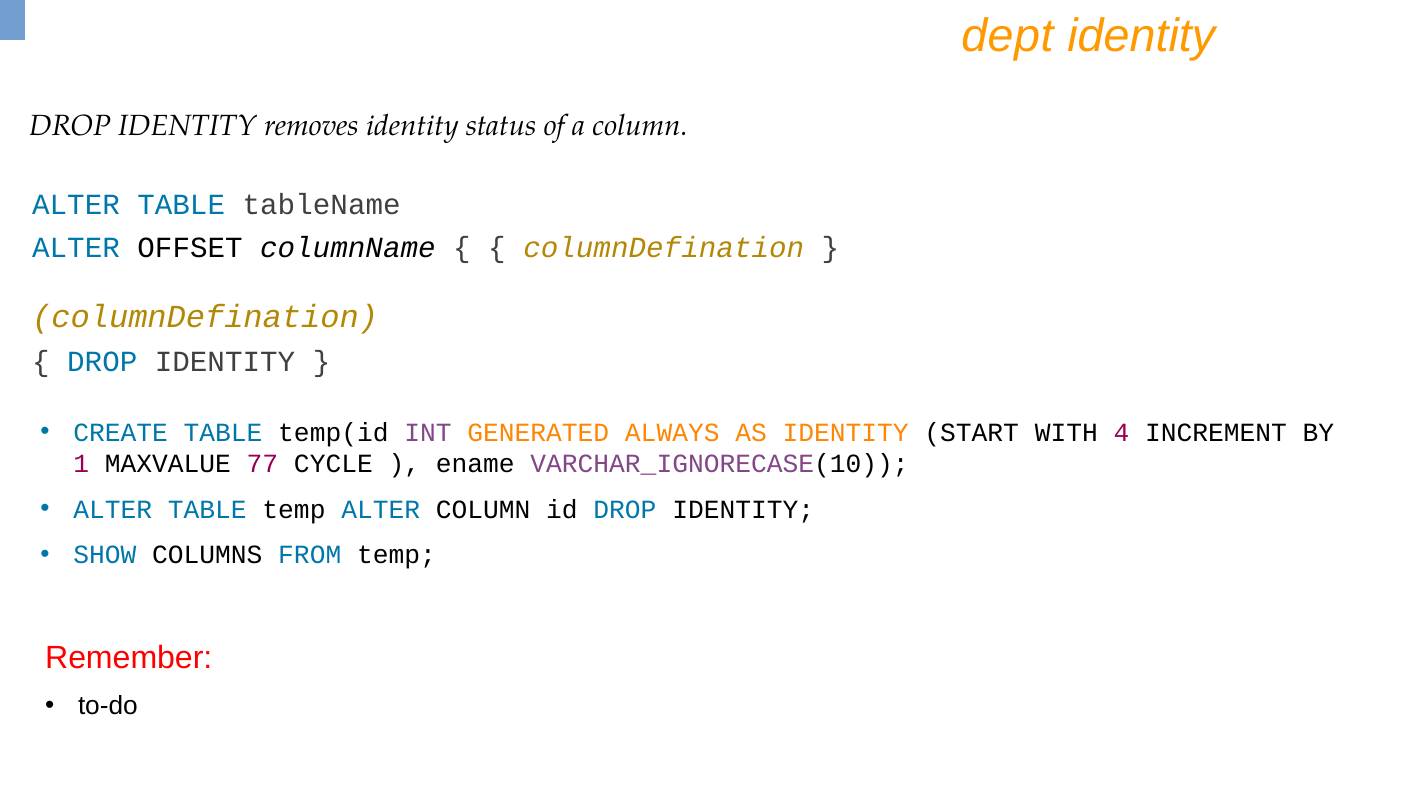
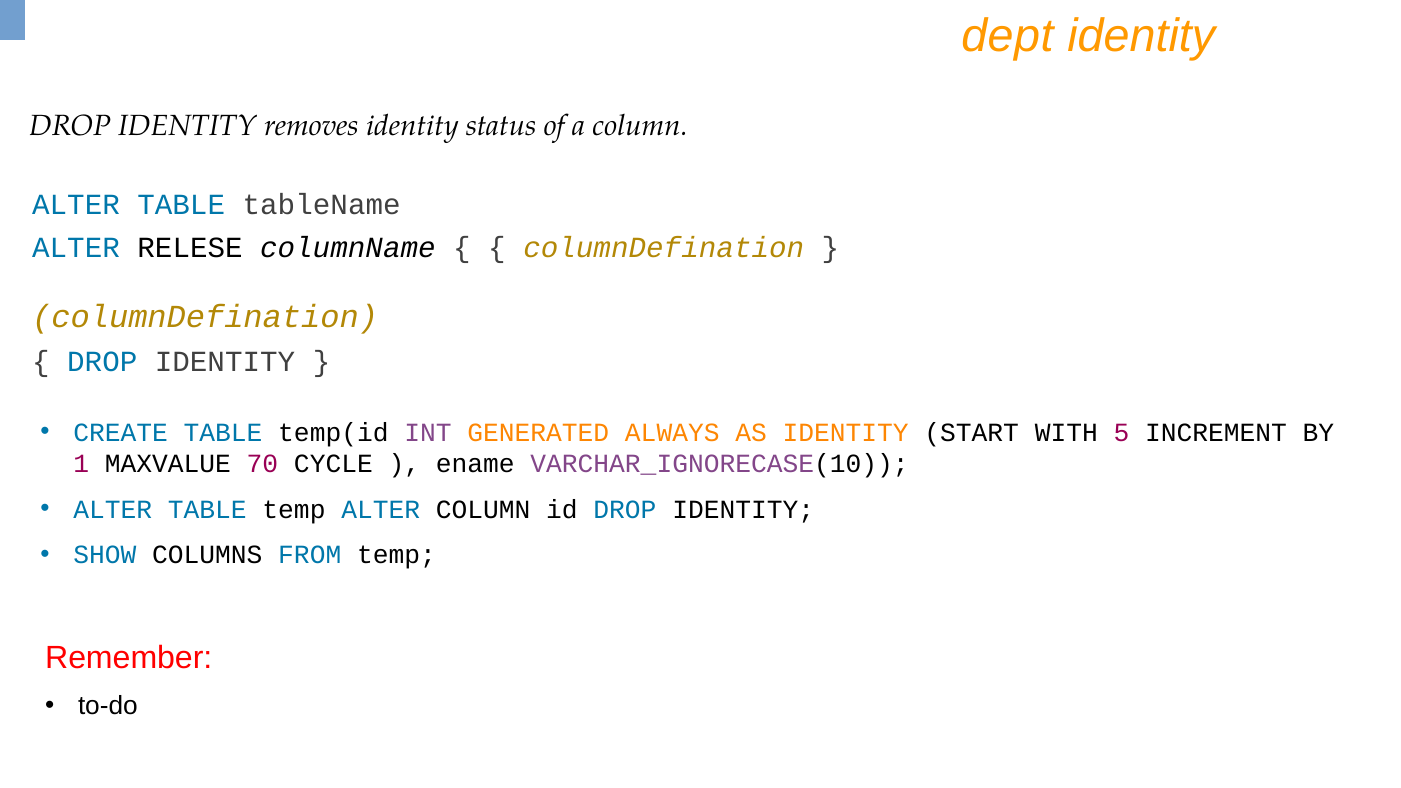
OFFSET: OFFSET -> RELESE (190, 248)
4: 4 -> 5 (1121, 433)
77: 77 -> 70 (262, 464)
